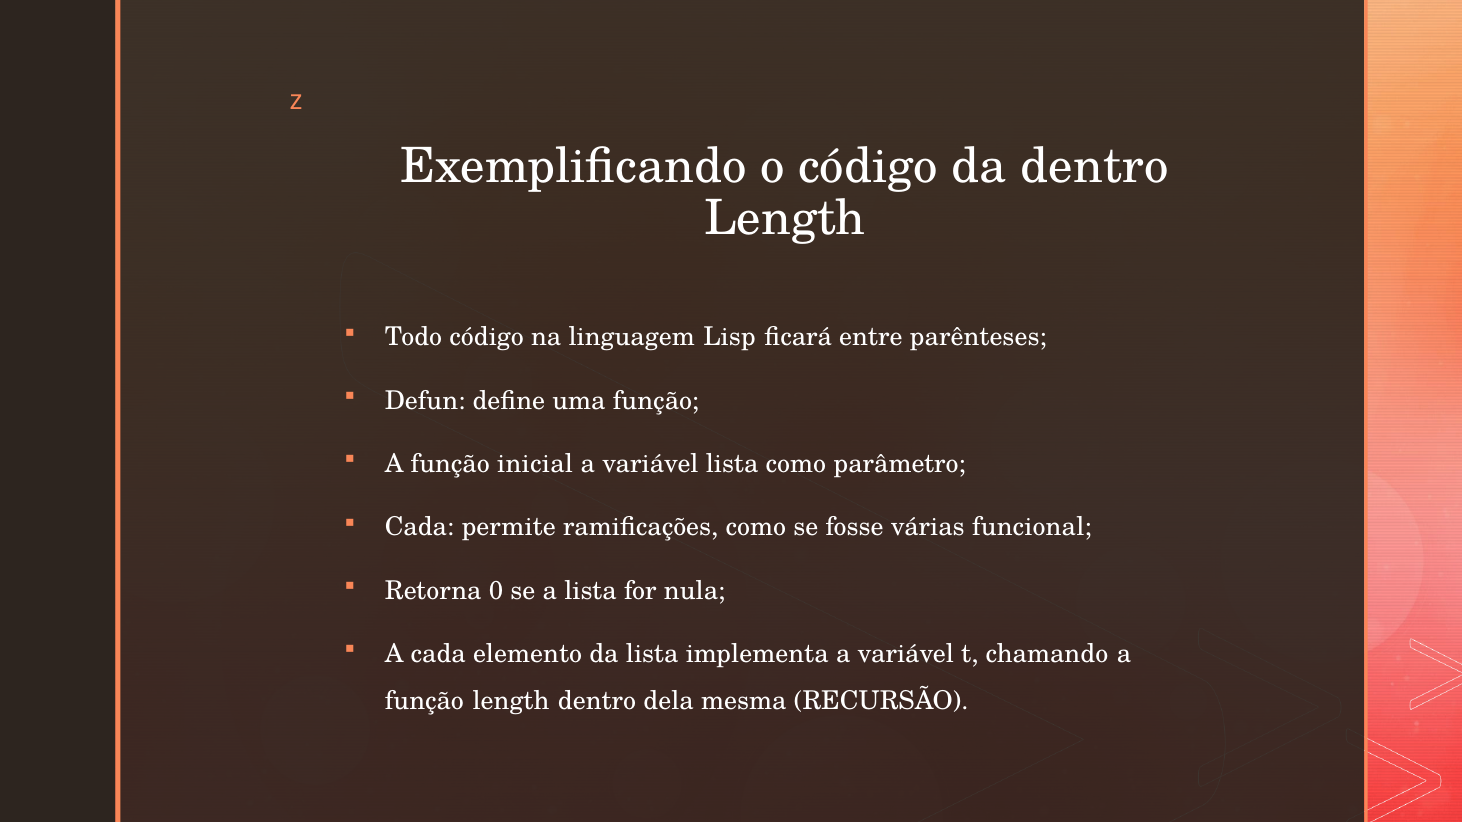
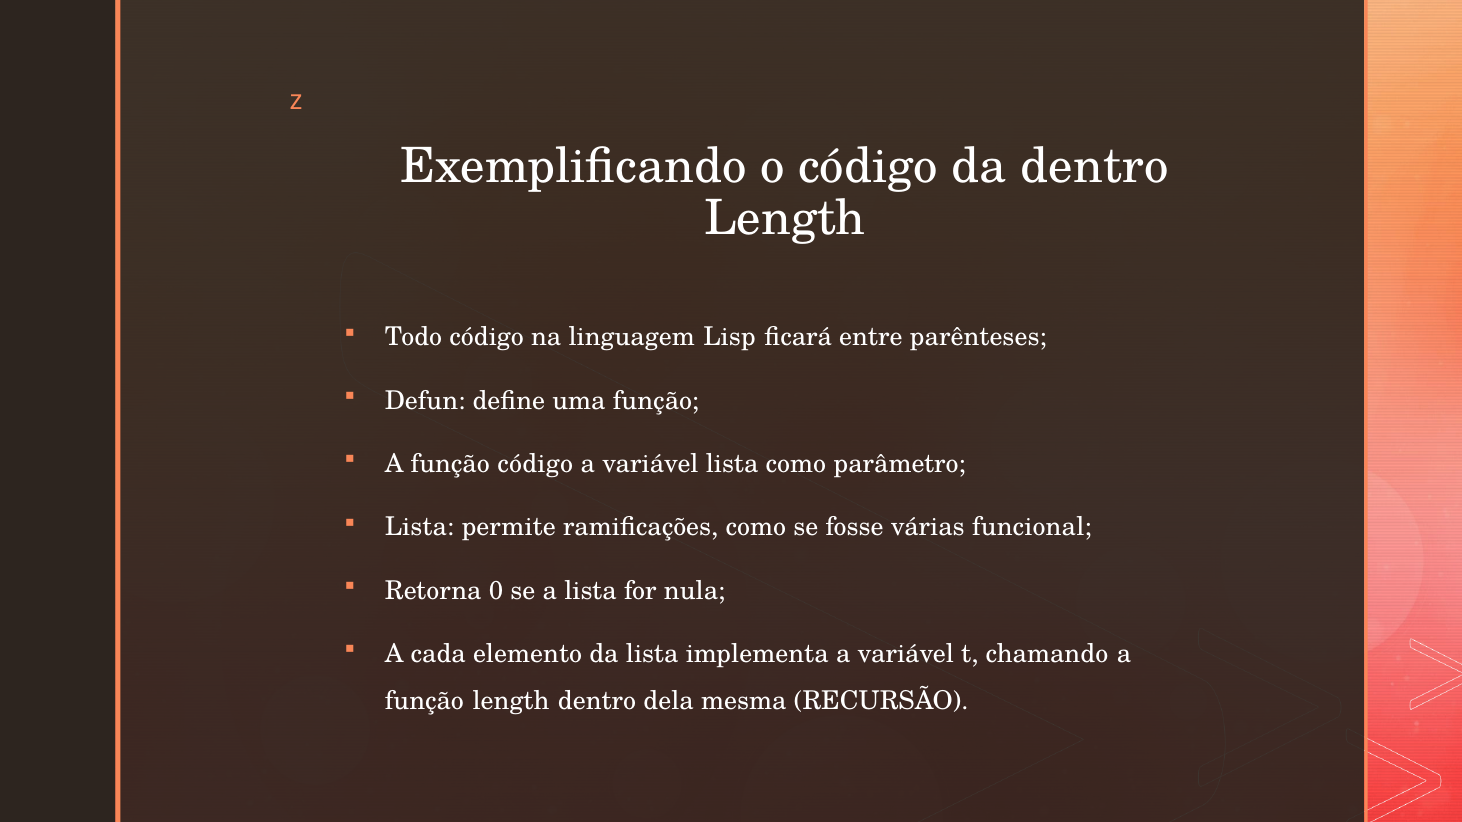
função inicial: inicial -> código (535, 464)
Cada: Cada -> Lista (420, 528)
